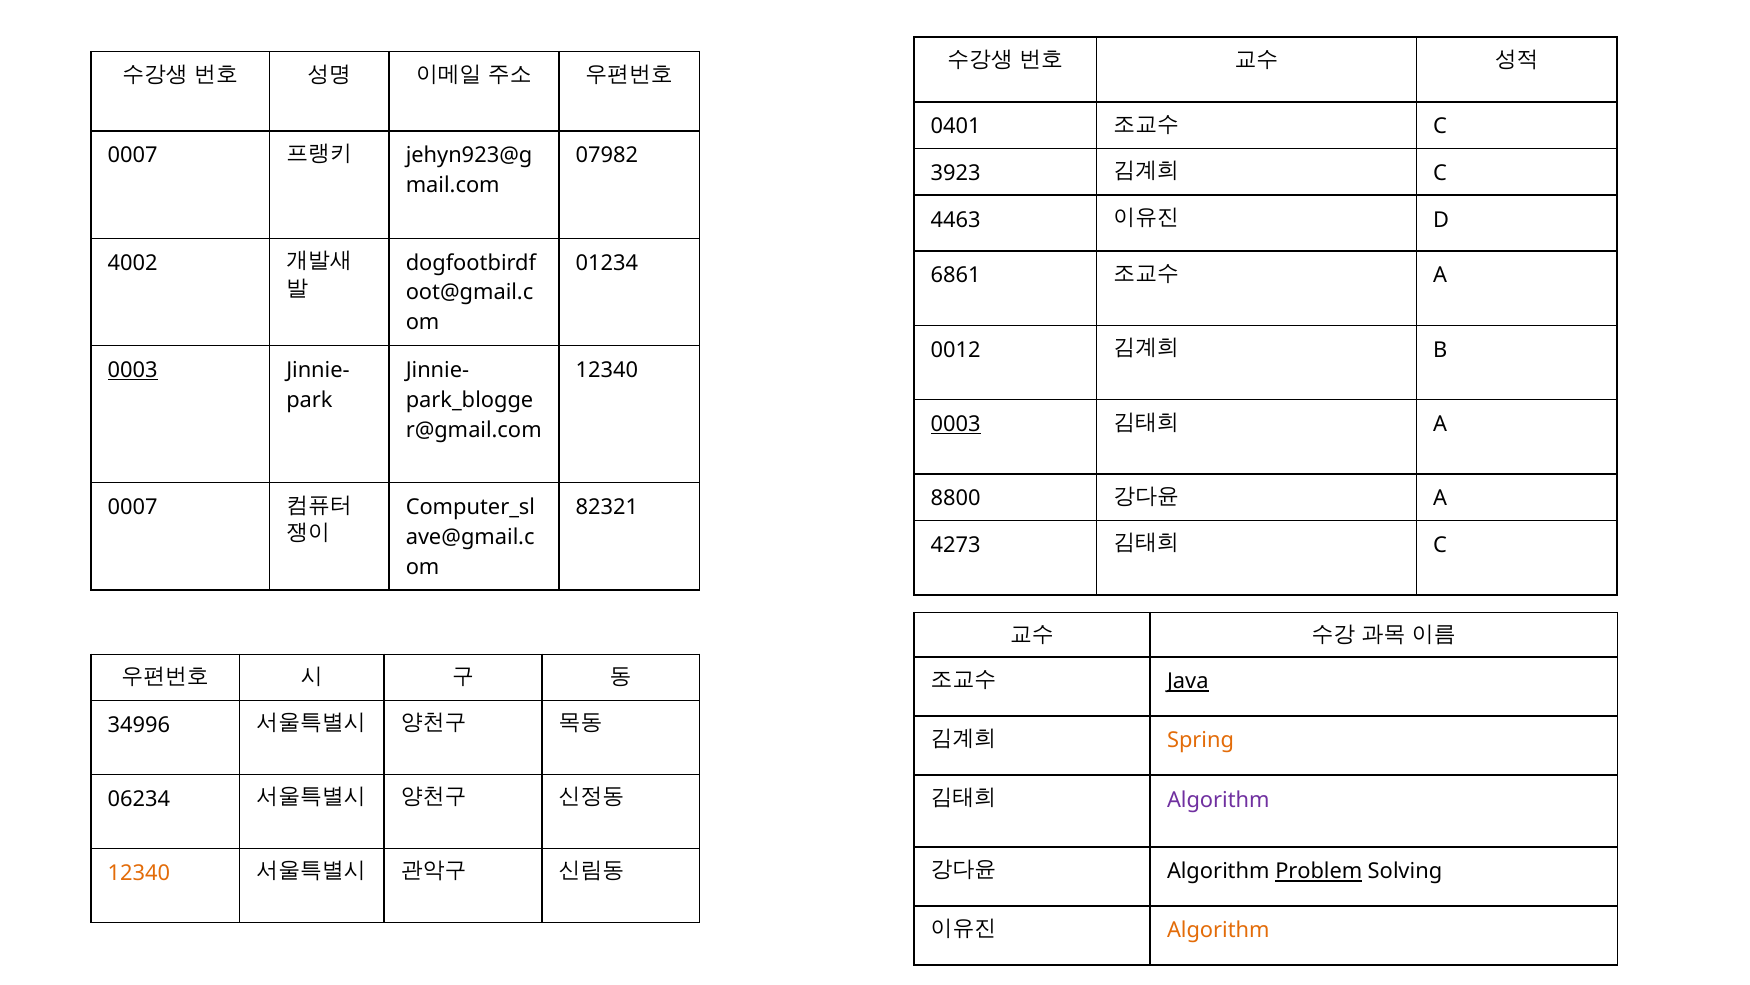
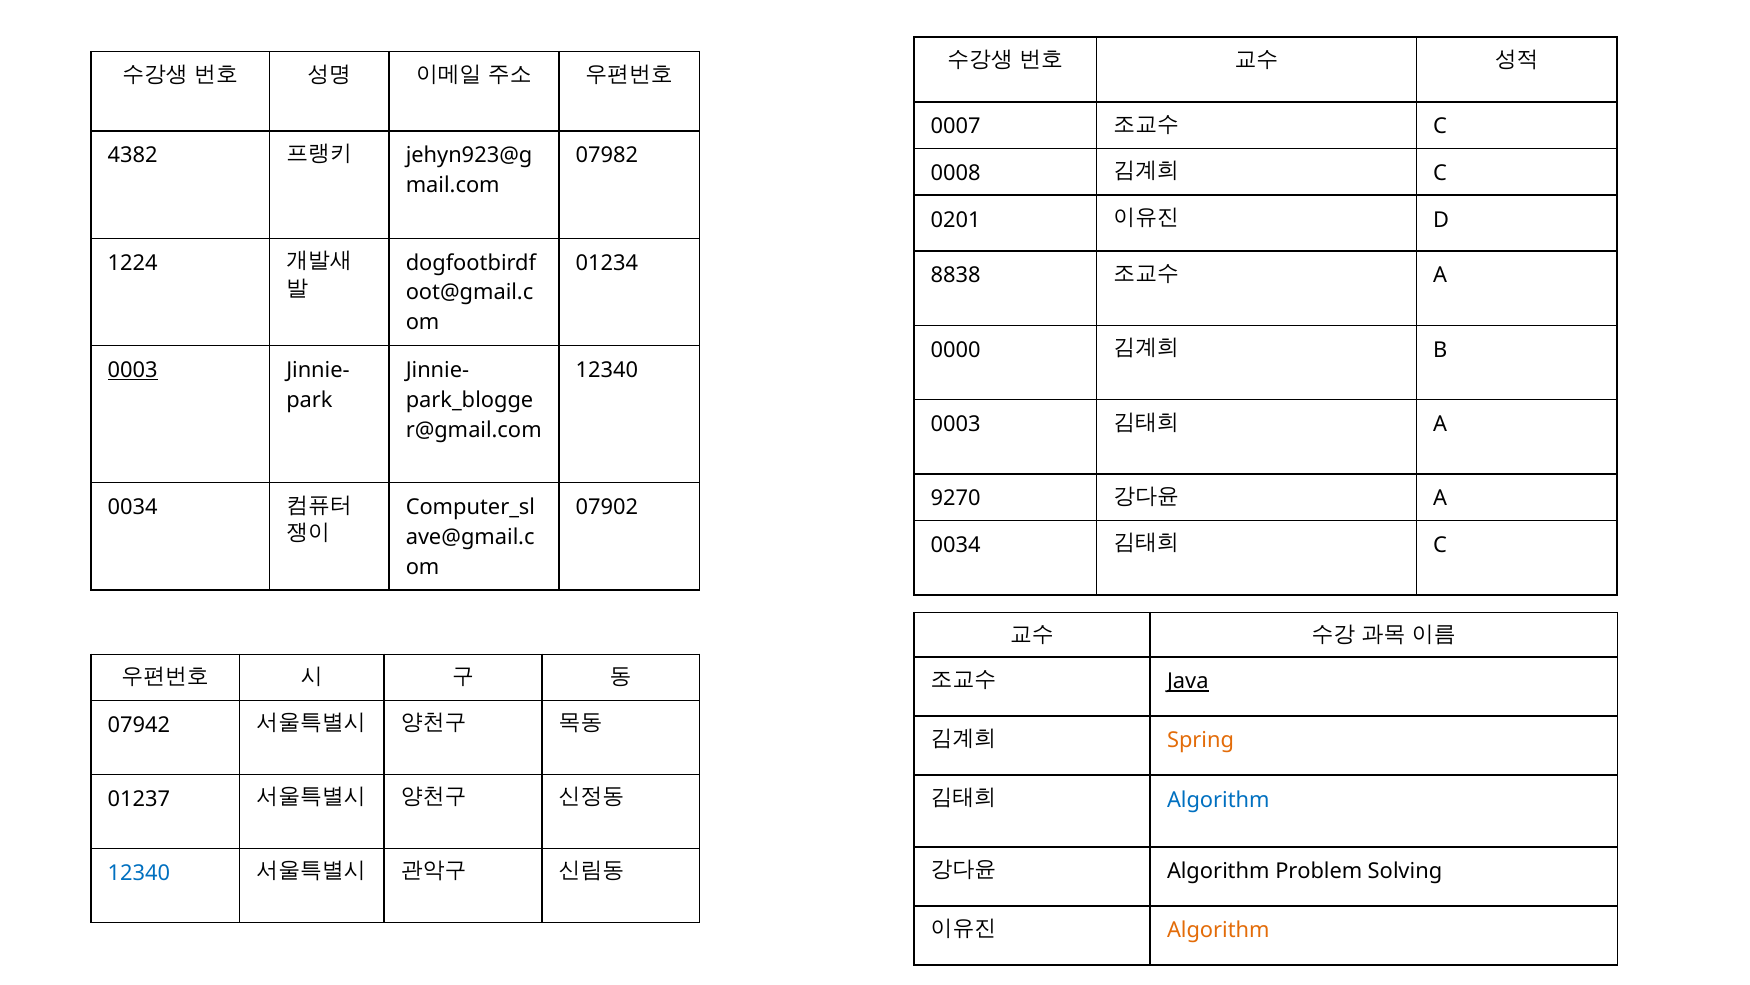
0401: 0401 -> 0007 (956, 126)
0007: 0007 -> 4382 (133, 155)
3923: 3923 -> 0008 (956, 173)
4463: 4463 -> 0201 (956, 220)
4002: 4002 -> 1224 (133, 263)
6861: 6861 -> 8838 (956, 276)
0012: 0012 -> 0000 (956, 350)
0003 underline: present -> none (956, 424)
8800: 8800 -> 9270 (956, 498)
0007: 0007 -> 0034 (133, 507)
82321: 82321 -> 07902 (607, 507)
4273: 4273 -> 0034 (956, 545)
34996: 34996 -> 07942 (139, 725)
Algorithm colour: purple -> blue (1218, 799)
06234: 06234 -> 01237 (139, 799)
Problem underline: present -> none (1319, 871)
12340 colour: orange -> blue (139, 872)
